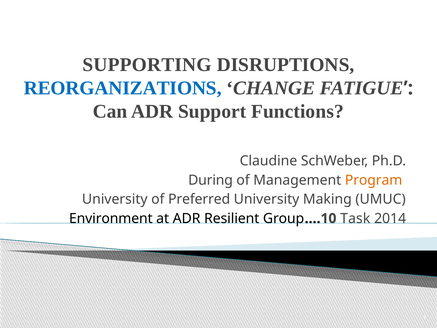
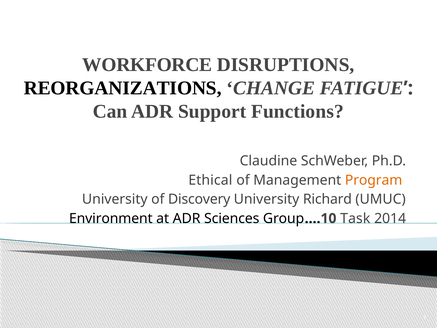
SUPPORTING: SUPPORTING -> WORKFORCE (147, 65)
REORGANIZATIONS colour: blue -> black (123, 88)
During: During -> Ethical (210, 180)
Preferred: Preferred -> Discovery (199, 199)
Making: Making -> Richard (327, 199)
Resilient: Resilient -> Sciences (232, 218)
